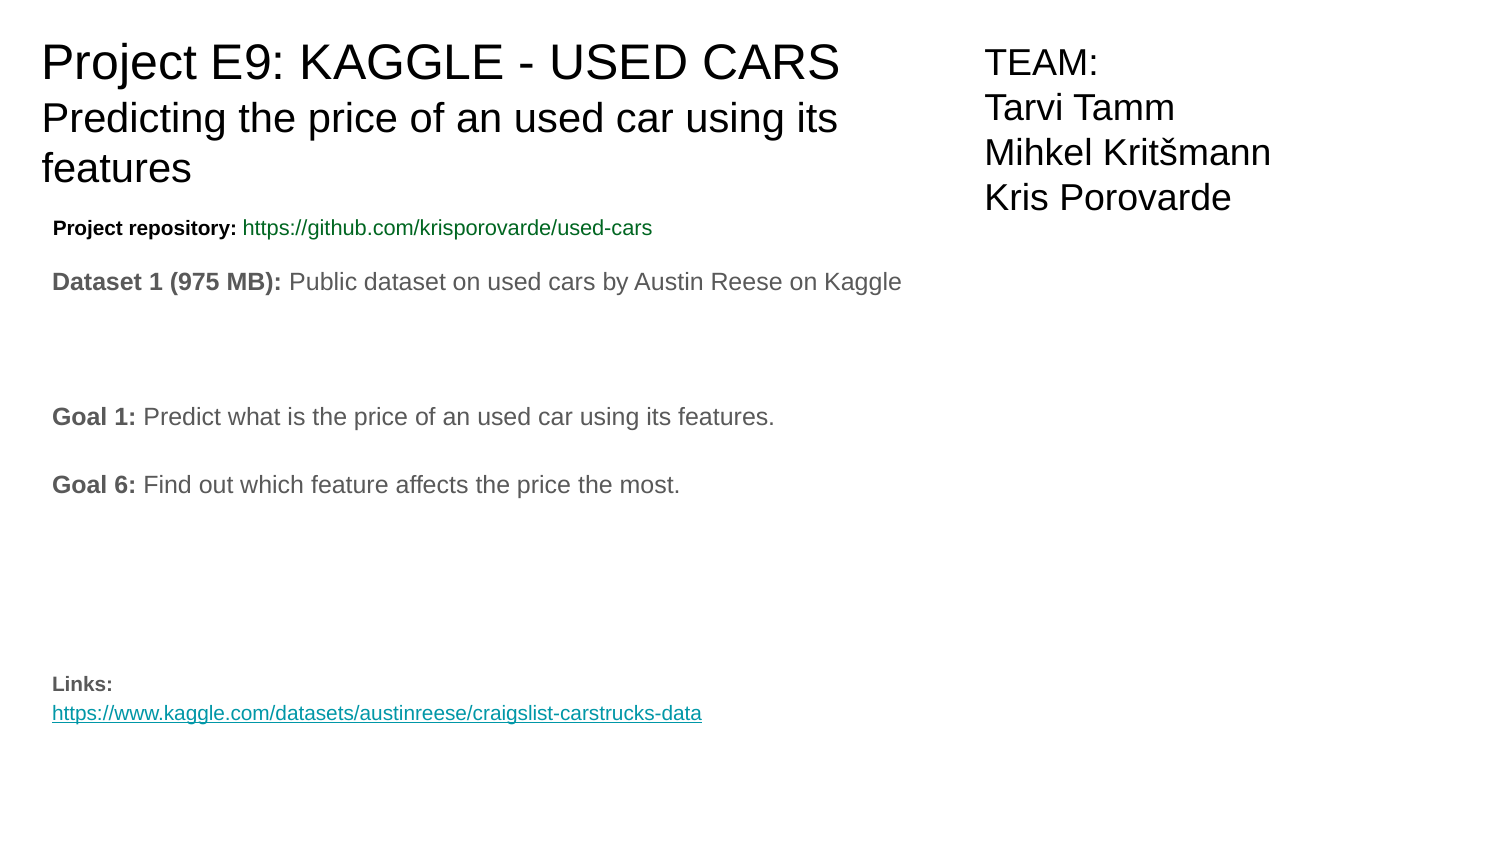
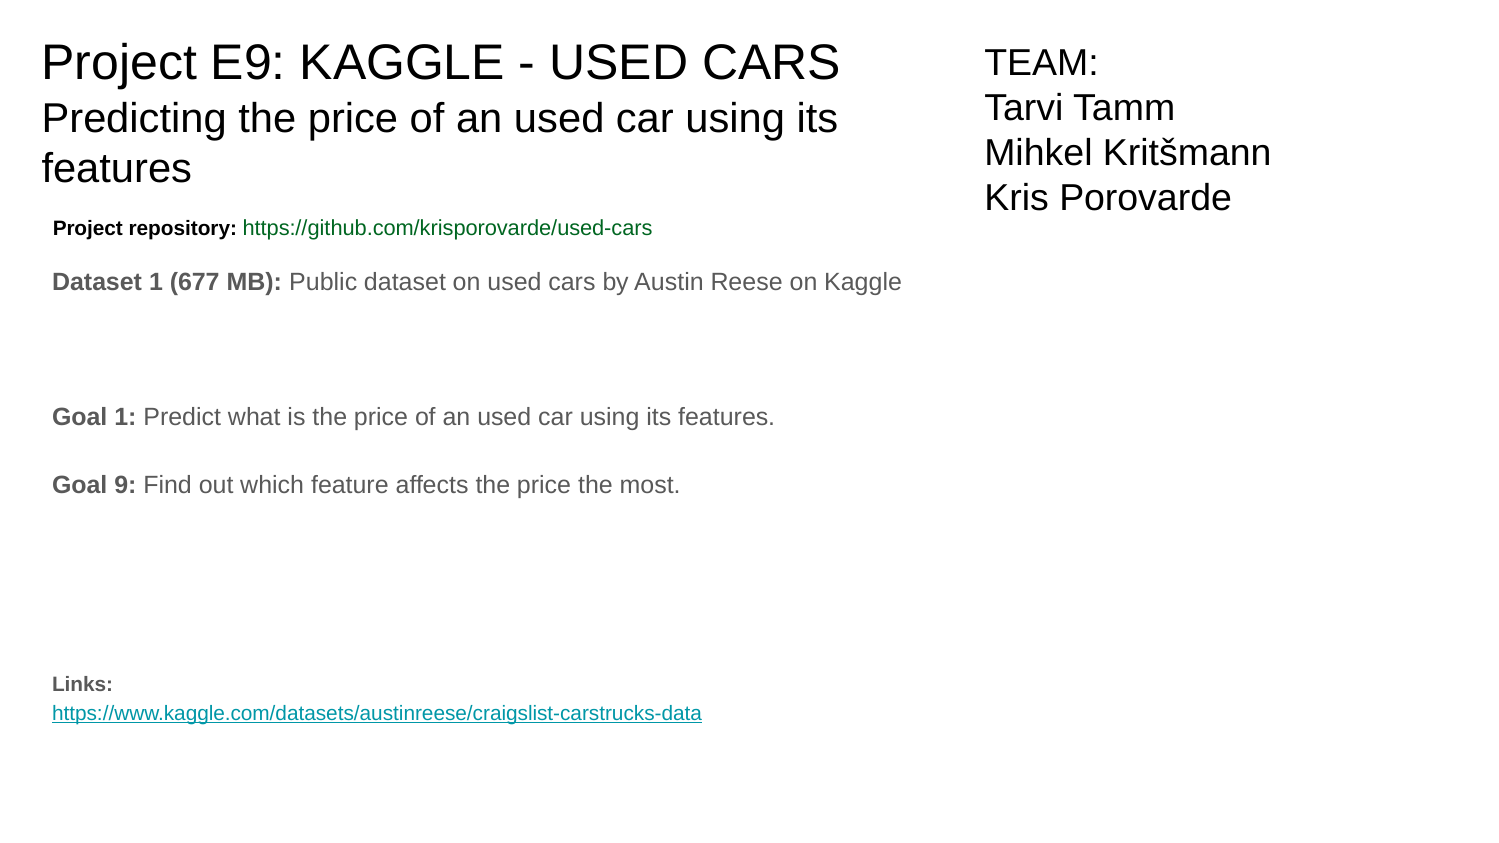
975: 975 -> 677 (195, 282)
6: 6 -> 9 (125, 485)
